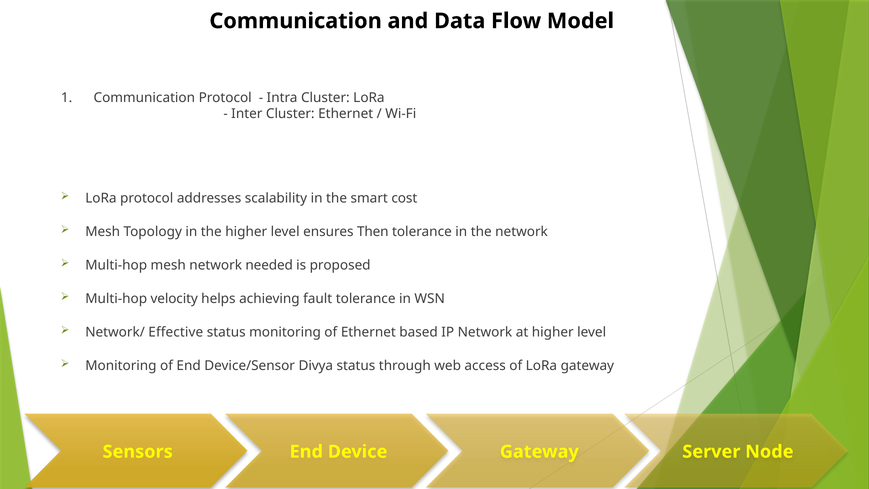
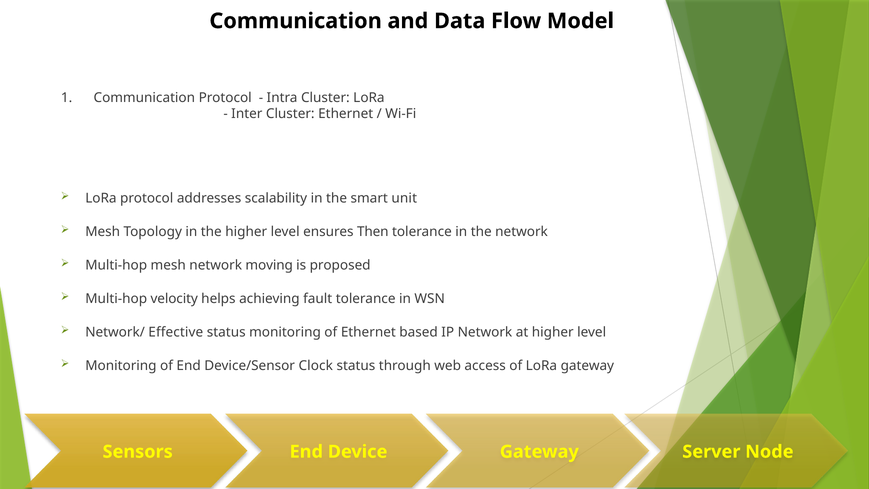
cost: cost -> unit (404, 198)
needed: needed -> moving (269, 265)
Divya: Divya -> Clock (316, 366)
